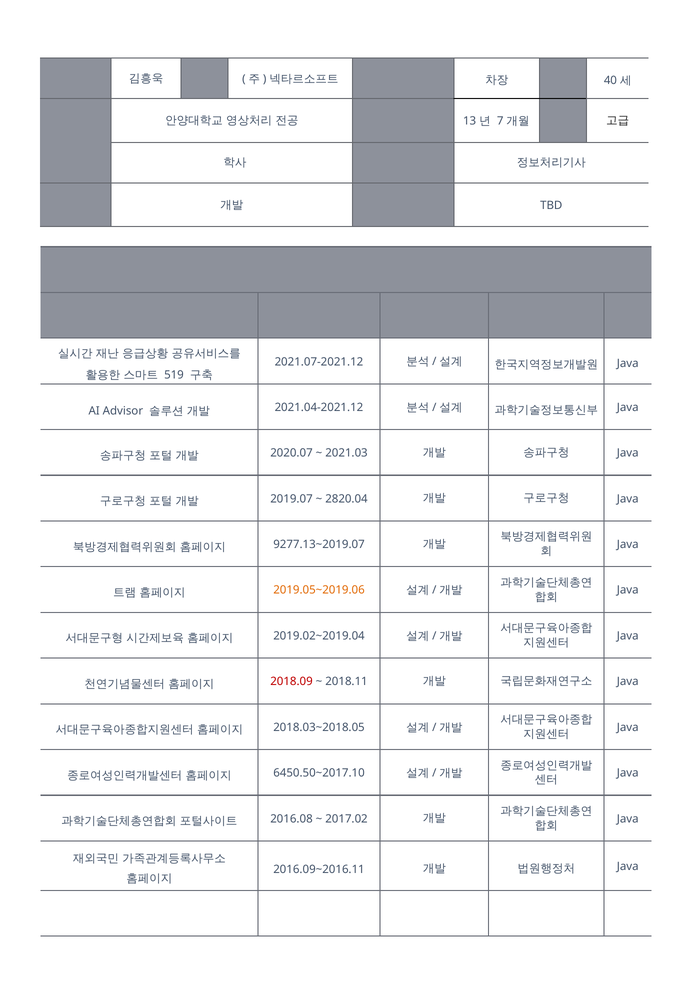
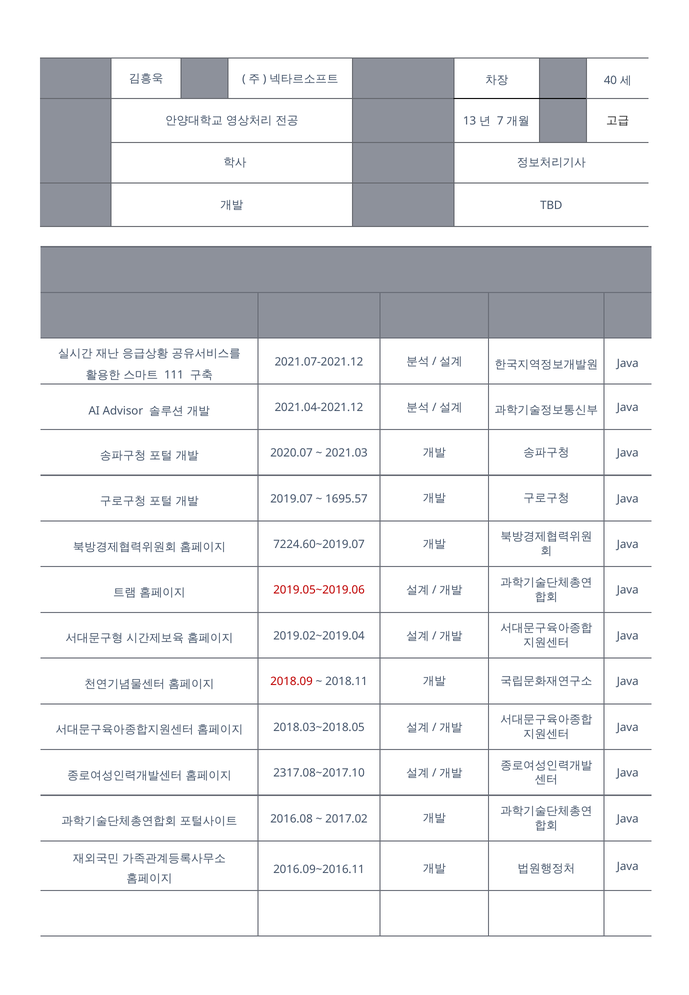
519: 519 -> 111 (174, 375)
2820.04: 2820.04 -> 1695.57 (346, 499)
9277.13~2019.07: 9277.13~2019.07 -> 7224.60~2019.07 (319, 545)
2019.05~2019.06 colour: orange -> red (319, 590)
6450.50~2017.10: 6450.50~2017.10 -> 2317.08~2017.10 (319, 773)
